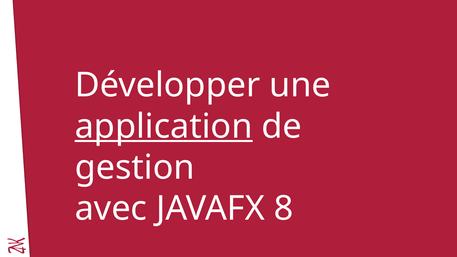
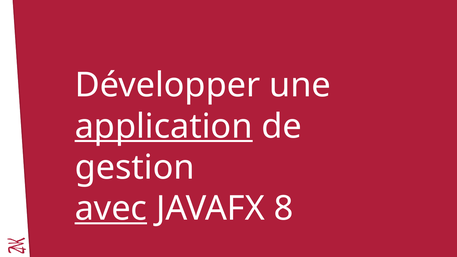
avec underline: none -> present (111, 209)
